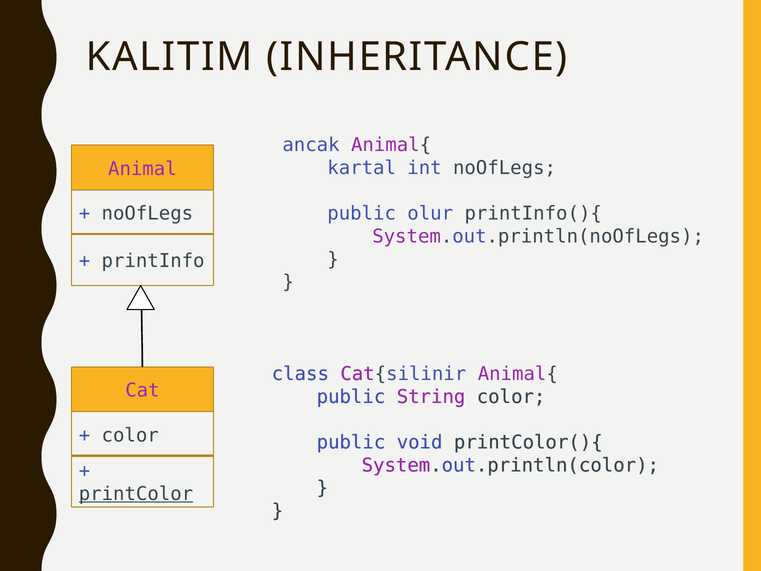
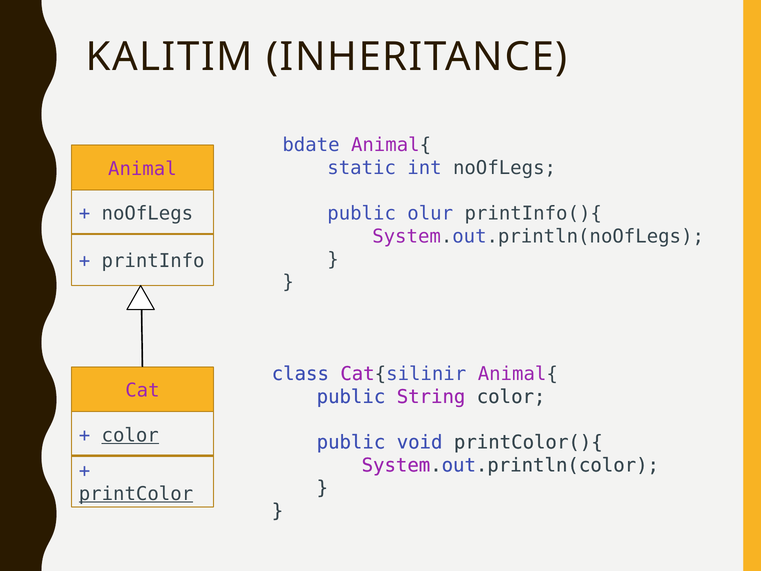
ancak: ancak -> bdate (311, 145)
kartal: kartal -> static (362, 168)
color underline: none -> present (130, 435)
